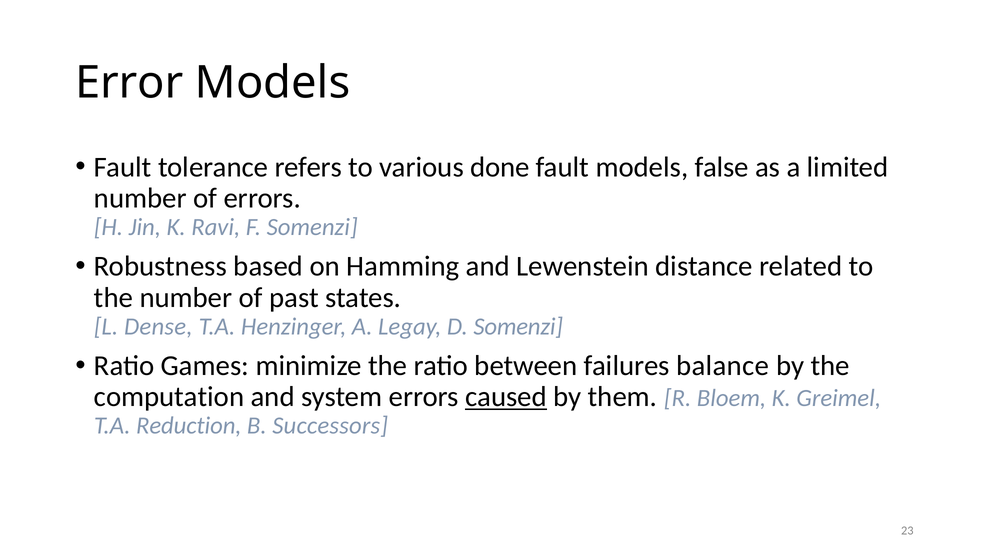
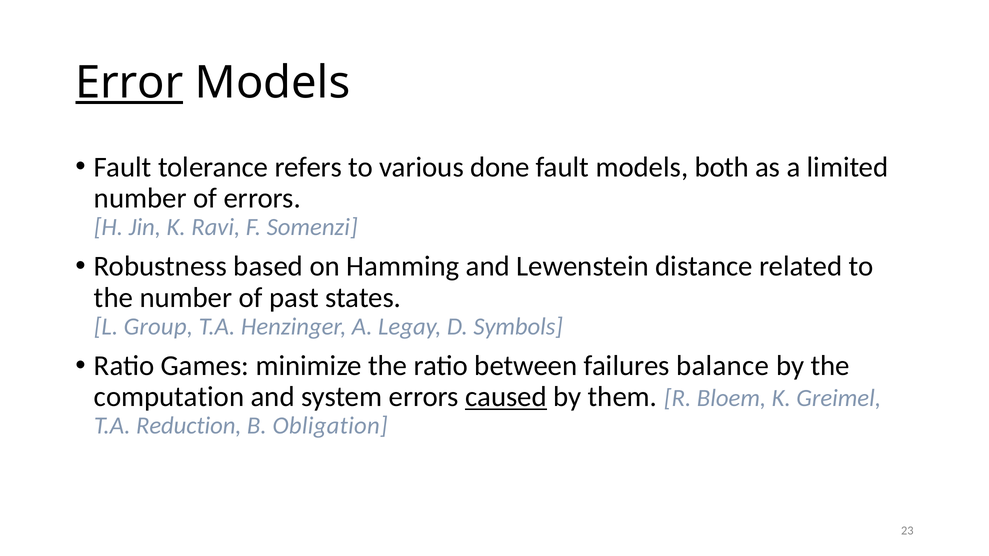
Error underline: none -> present (129, 83)
false: false -> both (722, 167)
Dense: Dense -> Group (158, 327)
D Somenzi: Somenzi -> Symbols (518, 327)
Successors: Successors -> Obligation (330, 426)
